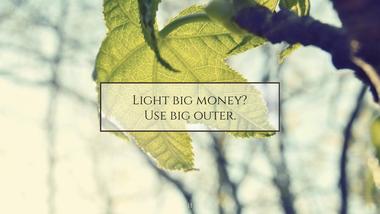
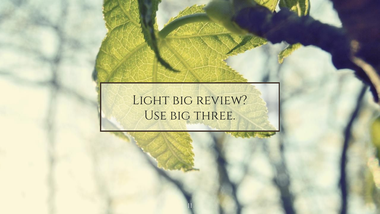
money: money -> review (222, 100)
outer: outer -> three (215, 115)
